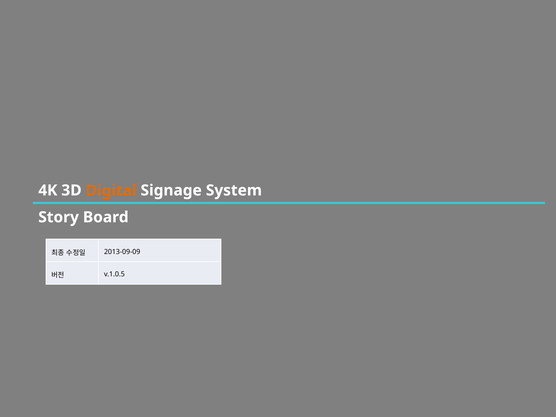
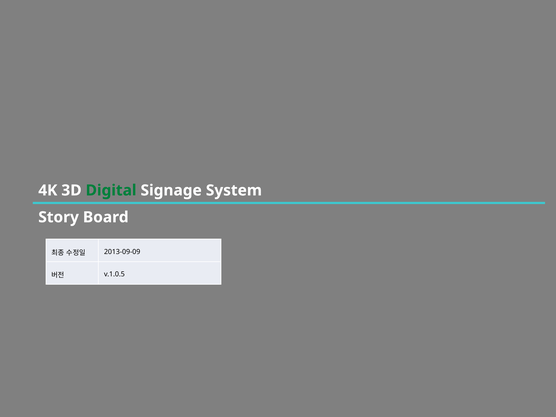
Digital colour: orange -> green (111, 190)
